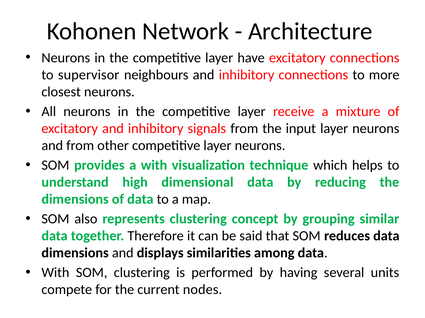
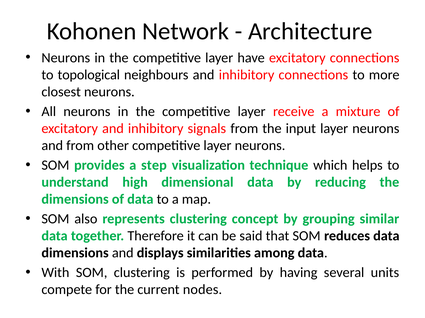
supervisor: supervisor -> topological (89, 75)
a with: with -> step (154, 166)
